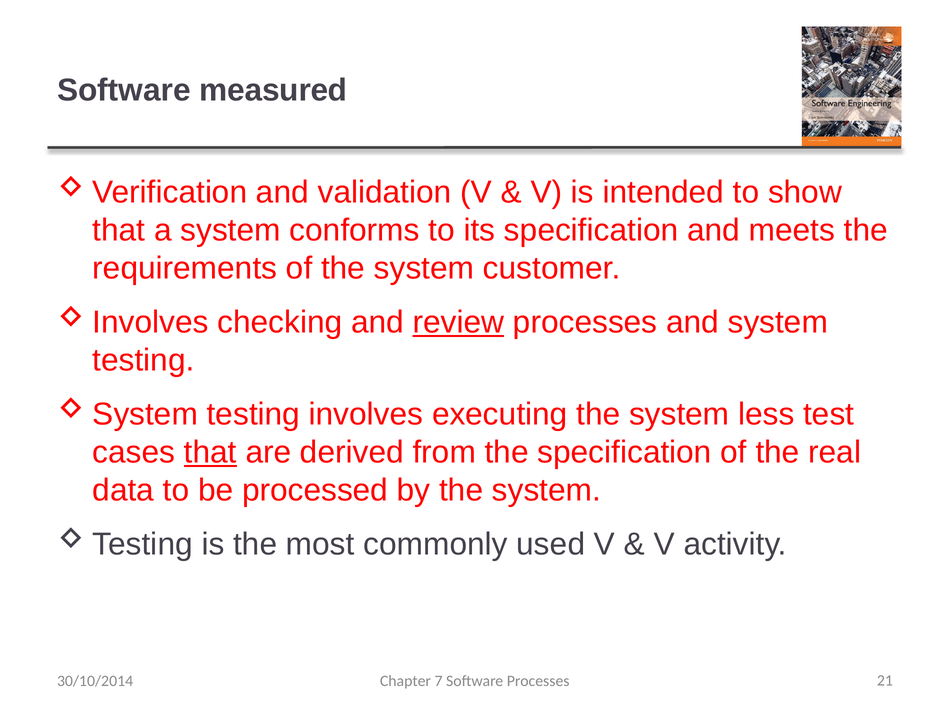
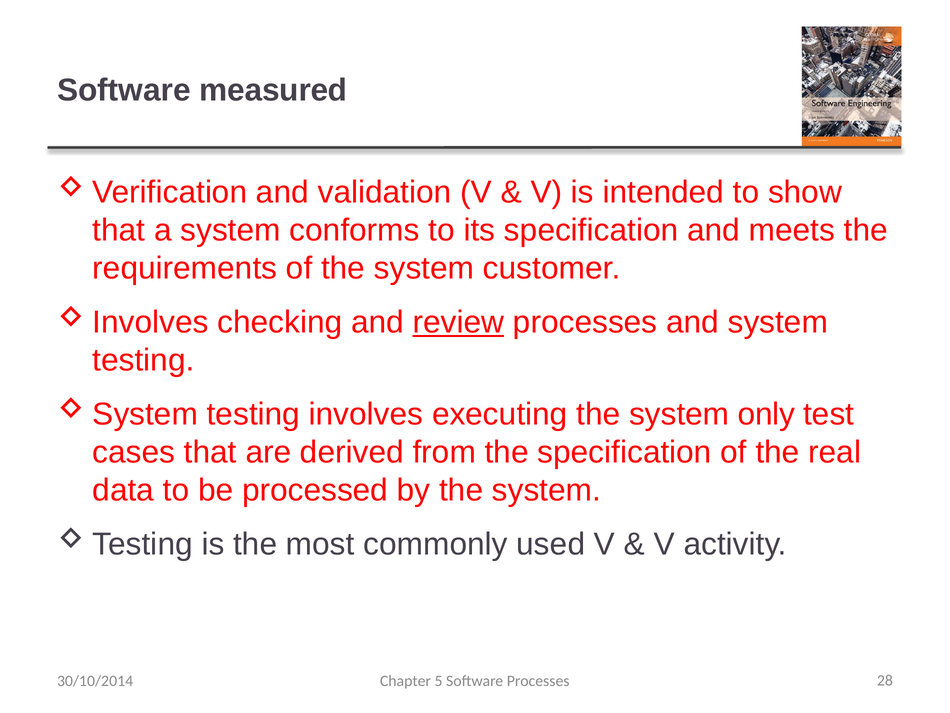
less: less -> only (766, 414)
that underline: present -> none (210, 452)
7: 7 -> 5 (439, 680)
21: 21 -> 28 (885, 680)
